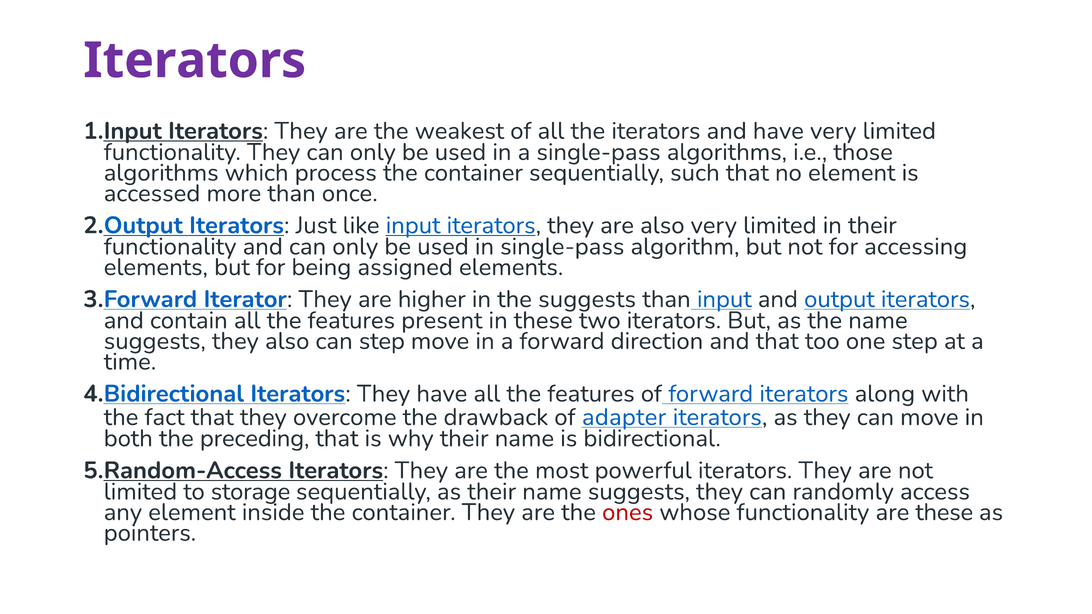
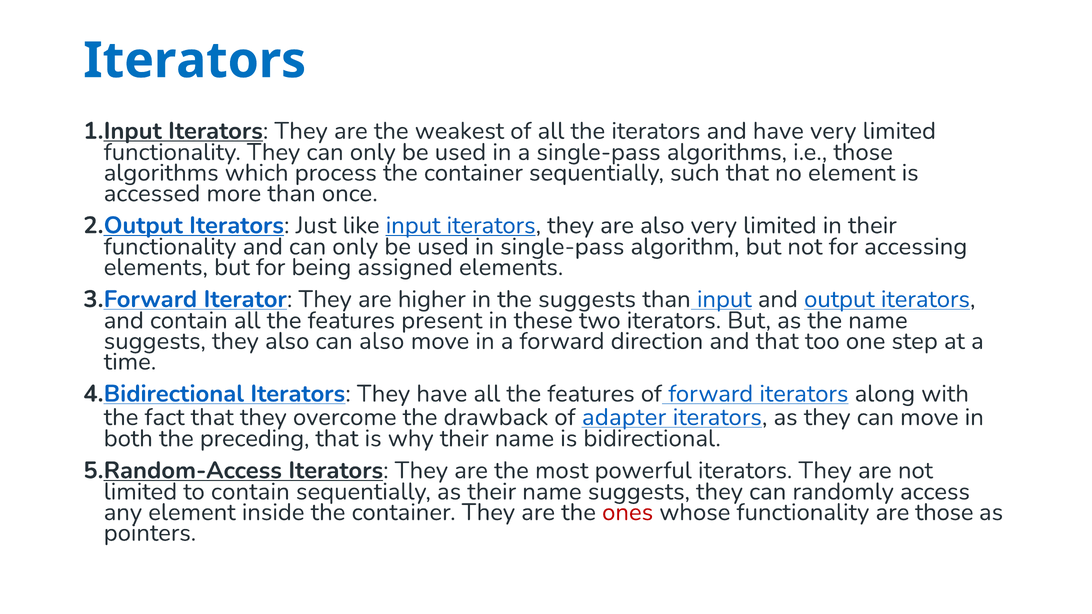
Iterators colour: purple -> blue (195, 61)
can step: step -> also (382, 341)
to storage: storage -> contain (250, 492)
are these: these -> those (944, 512)
